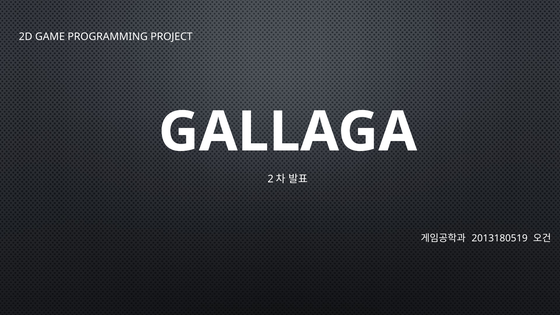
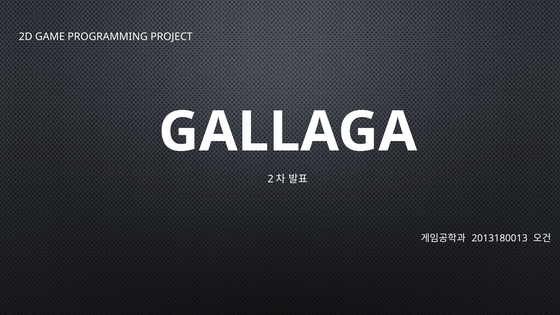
2013180519: 2013180519 -> 2013180013 (500, 238)
